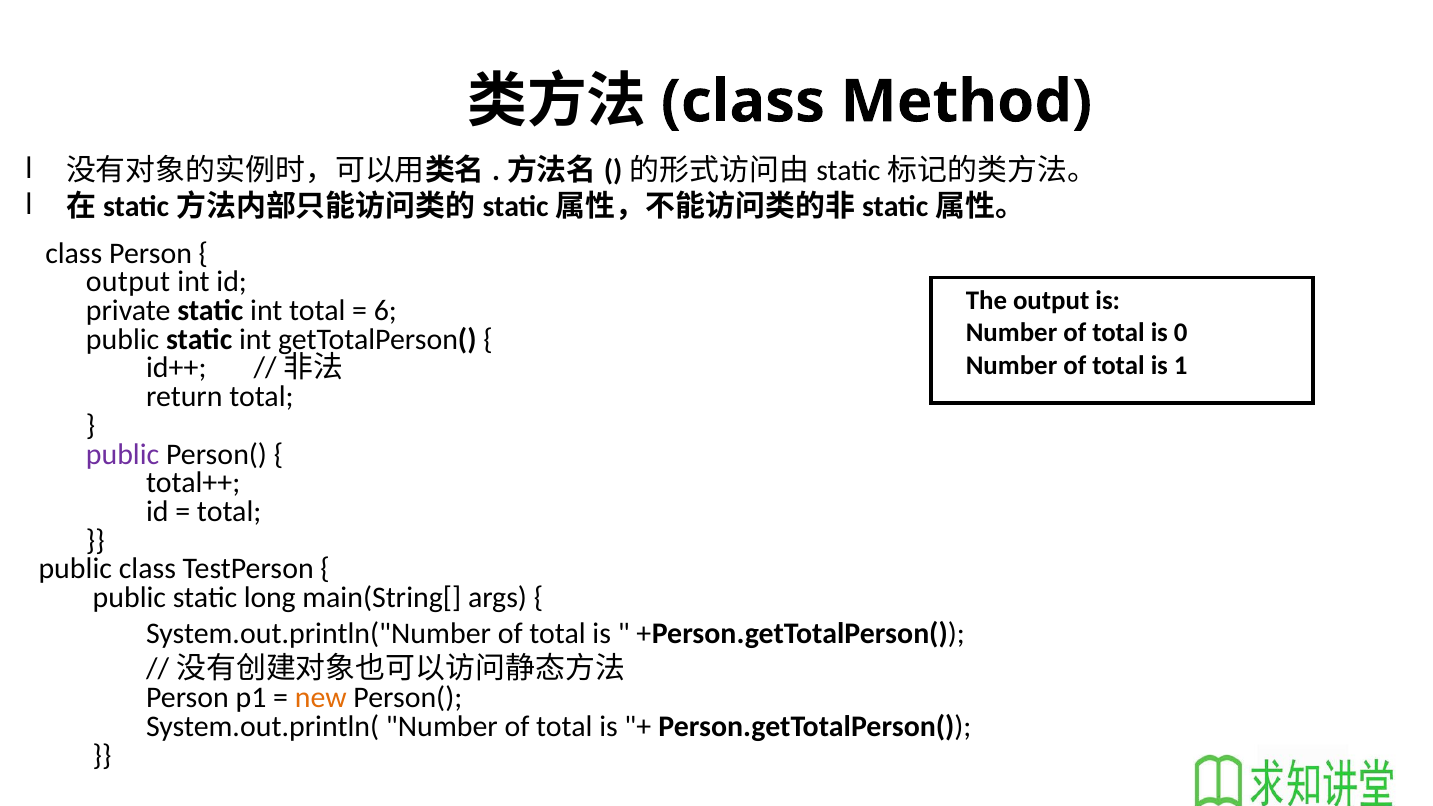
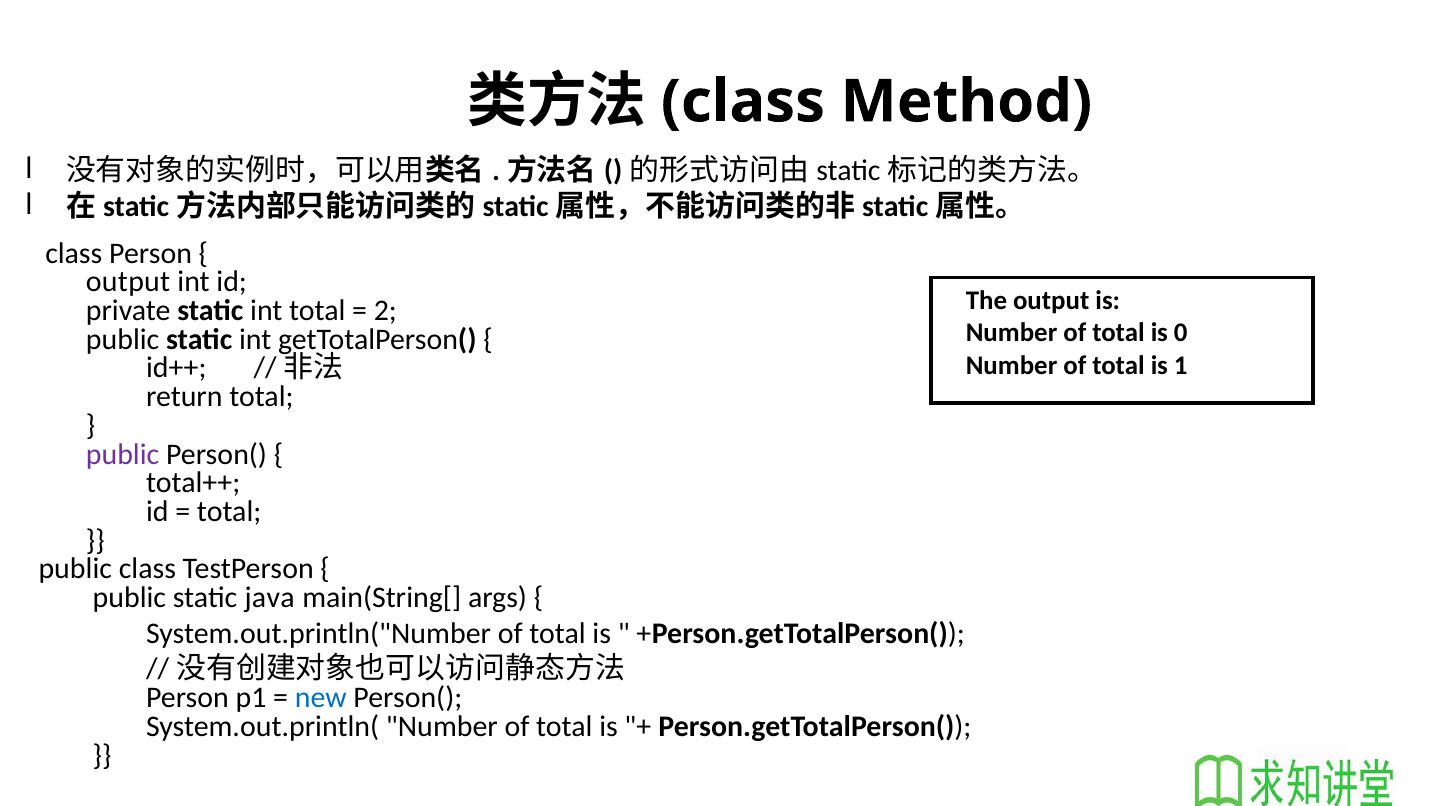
6: 6 -> 2 (385, 311)
long: long -> java (270, 598)
new colour: orange -> blue (321, 698)
